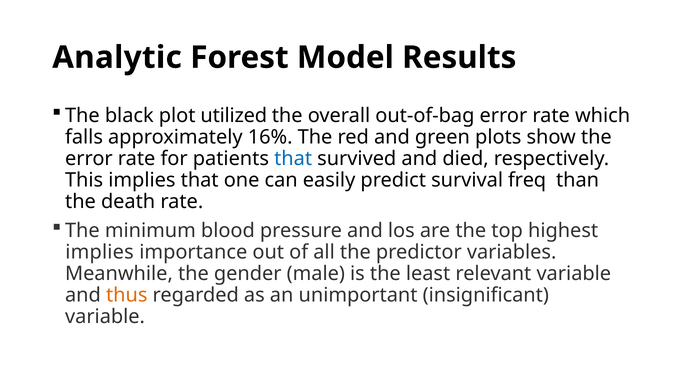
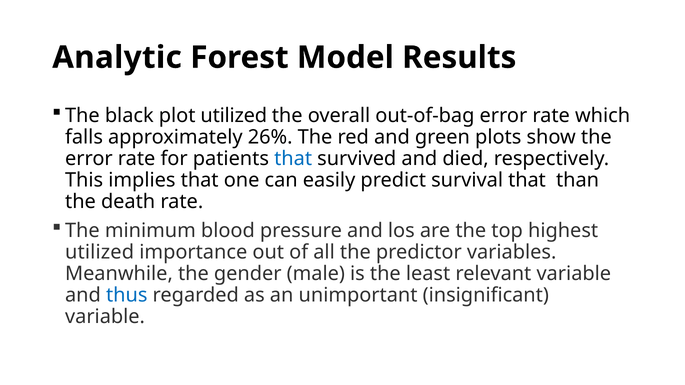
16%: 16% -> 26% (270, 137)
survival freq: freq -> that (527, 180)
implies: implies -> utilized (100, 252)
thus colour: orange -> blue (127, 295)
